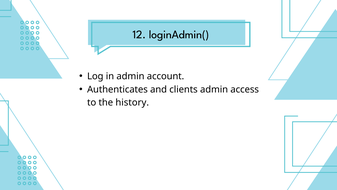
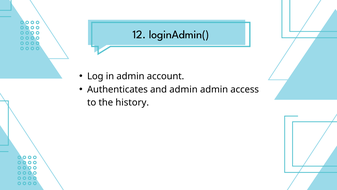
and clients: clients -> admin (183, 89)
